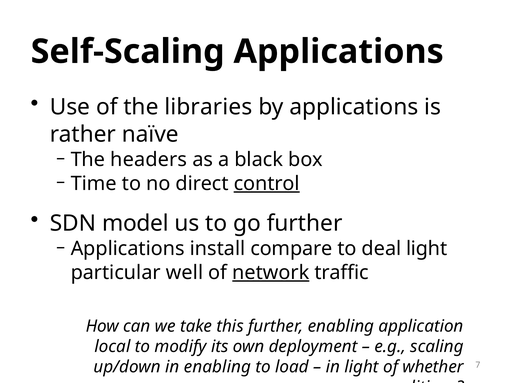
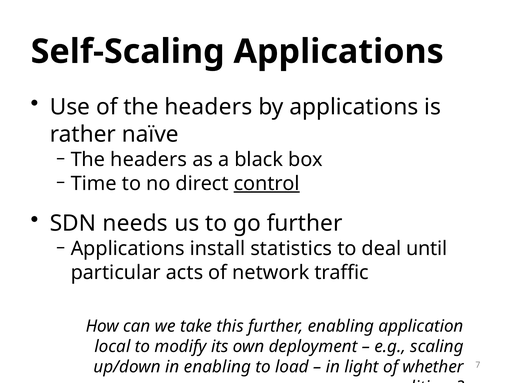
of the libraries: libraries -> headers (208, 107)
model: model -> needs (135, 224)
compare: compare -> statistics (291, 249)
deal light: light -> until (427, 249)
well: well -> acts (185, 273)
network underline: present -> none (271, 273)
